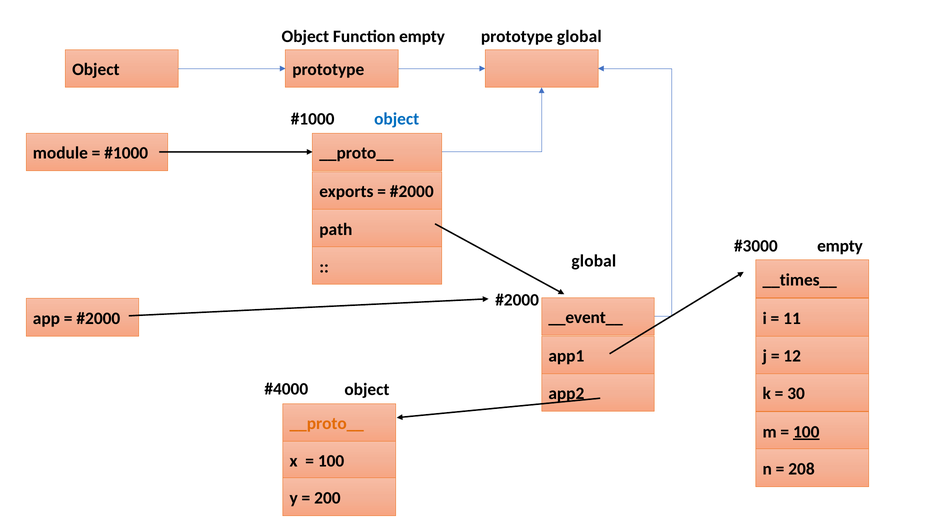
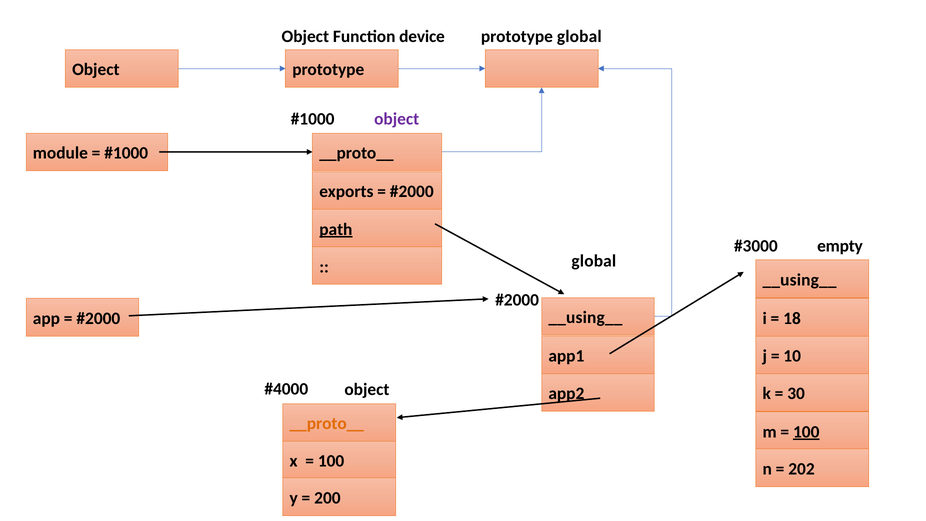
Function empty: empty -> device (422, 37)
object colour: blue -> purple (397, 119)
path underline: none -> present (336, 229)
__times__: __times__ -> __using__ (800, 280)
__event__: __event__ -> __using__ (585, 318)
11: 11 -> 18 (792, 318)
12: 12 -> 10 (792, 356)
208: 208 -> 202 (801, 469)
